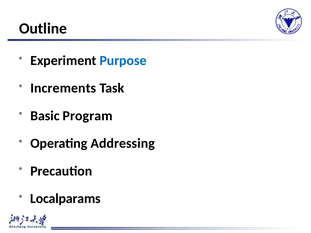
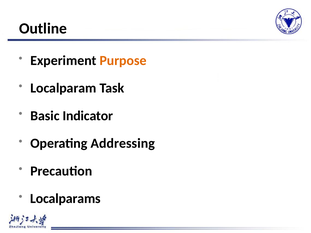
Purpose colour: blue -> orange (123, 61)
Increments: Increments -> Localparam (63, 88)
Program: Program -> Indicator (88, 116)
